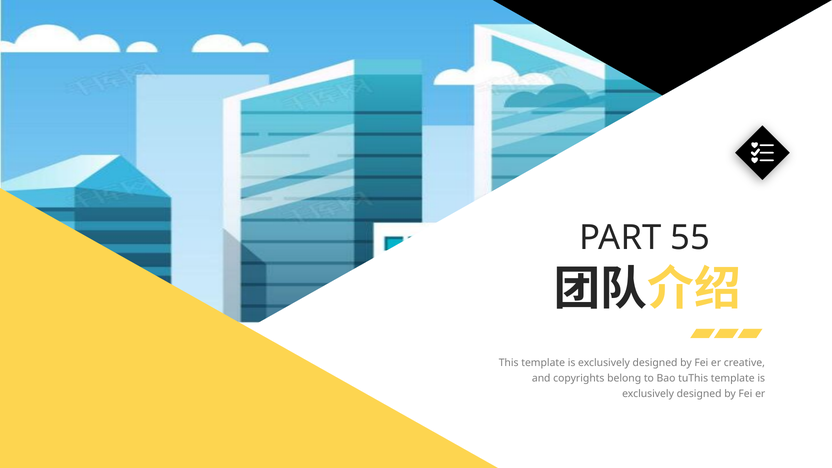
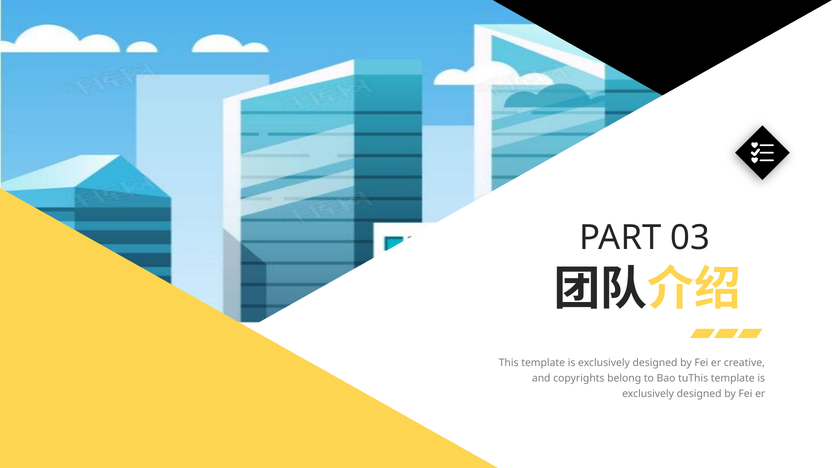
55: 55 -> 03 (690, 238)
